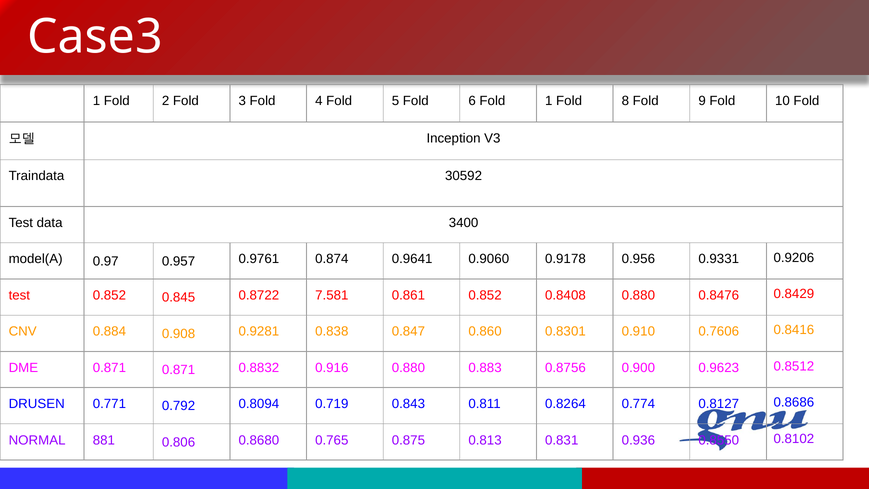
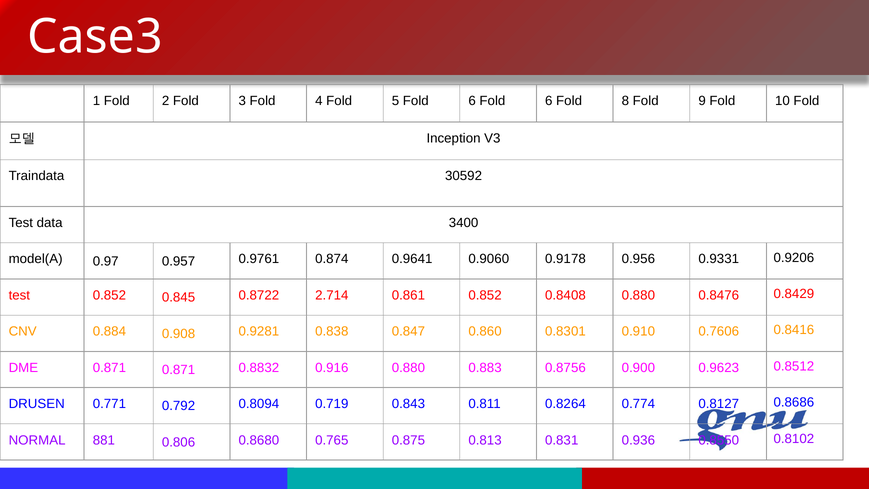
6 Fold 1: 1 -> 6 (549, 101)
7.581: 7.581 -> 2.714 (332, 295)
